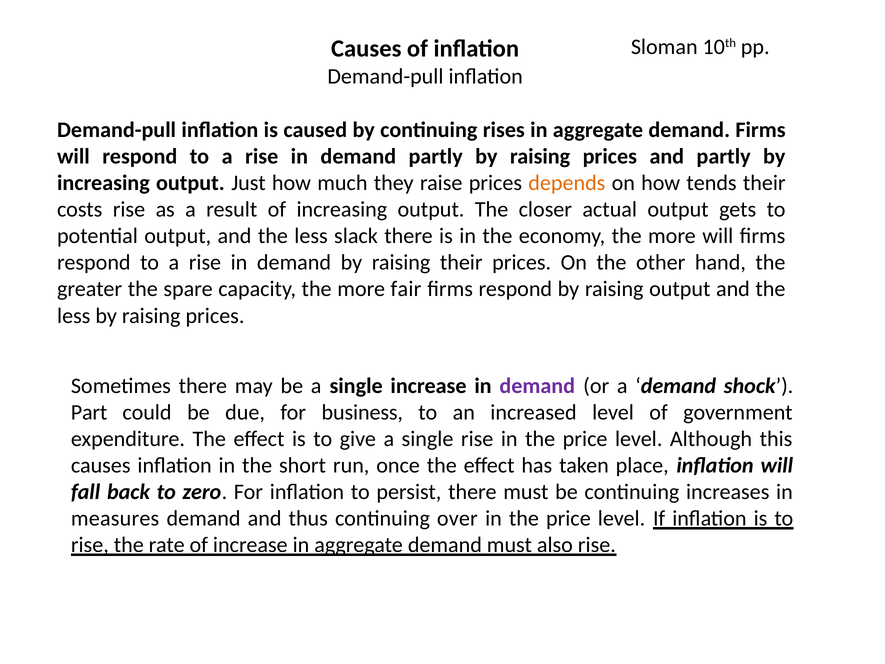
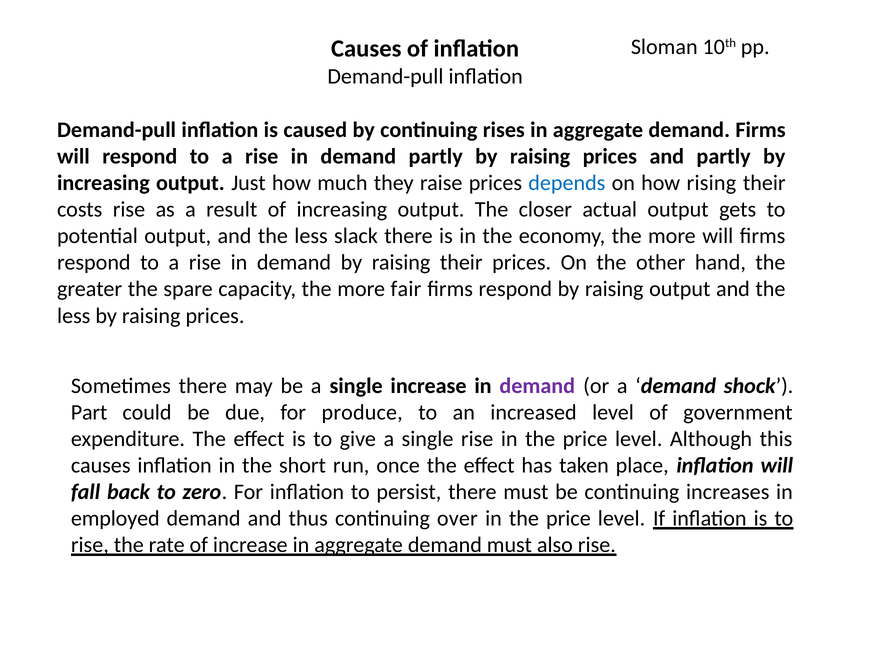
depends colour: orange -> blue (567, 183)
tends: tends -> rising (711, 183)
business: business -> produce (362, 412)
measures: measures -> employed (115, 518)
